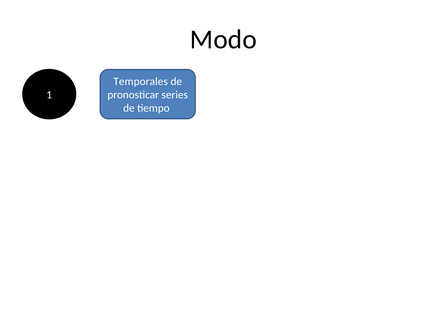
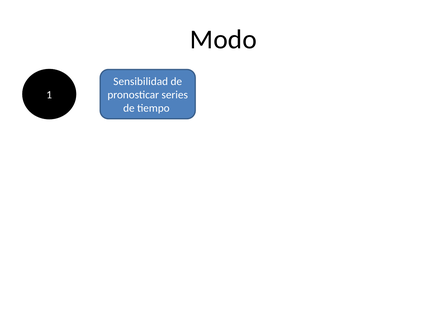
Temporales: Temporales -> Sensibilidad (141, 82)
